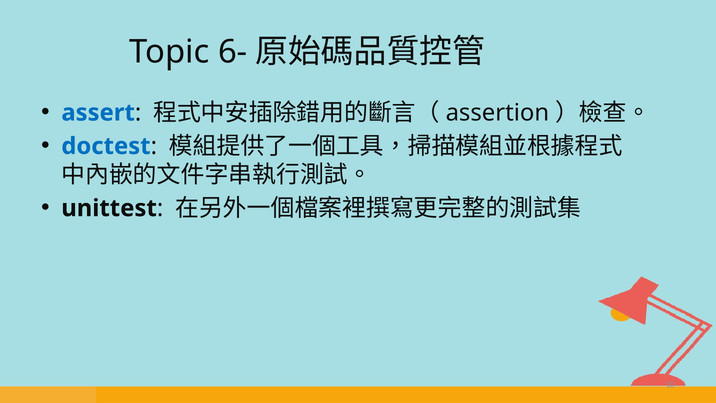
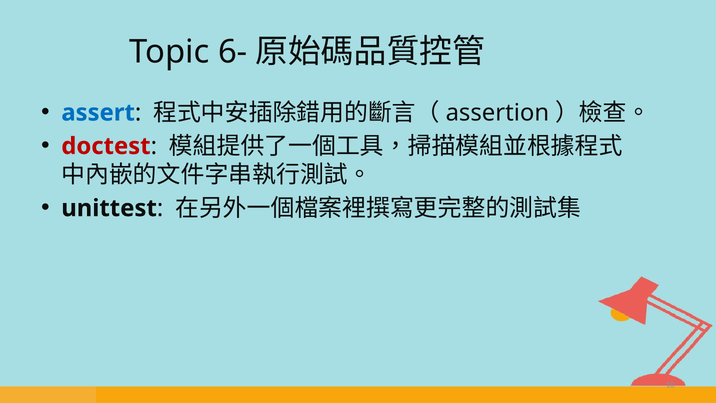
doctest colour: blue -> red (106, 146)
